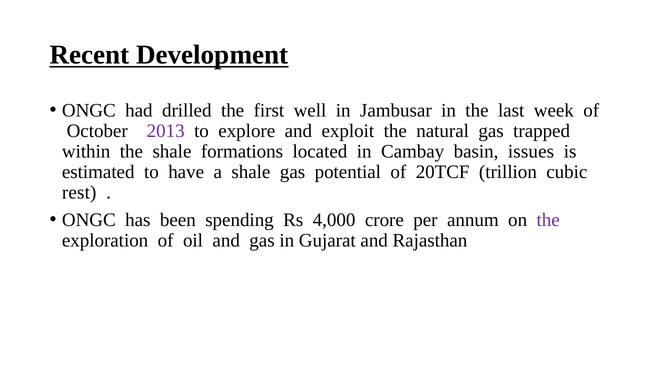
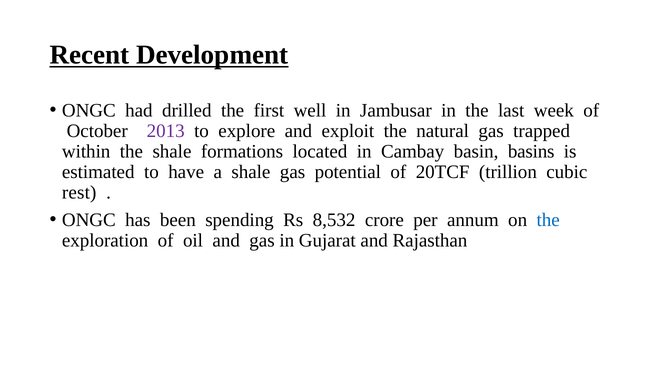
issues: issues -> basins (531, 151)
4,000: 4,000 -> 8,532 (334, 220)
the colour: purple -> blue (548, 220)
